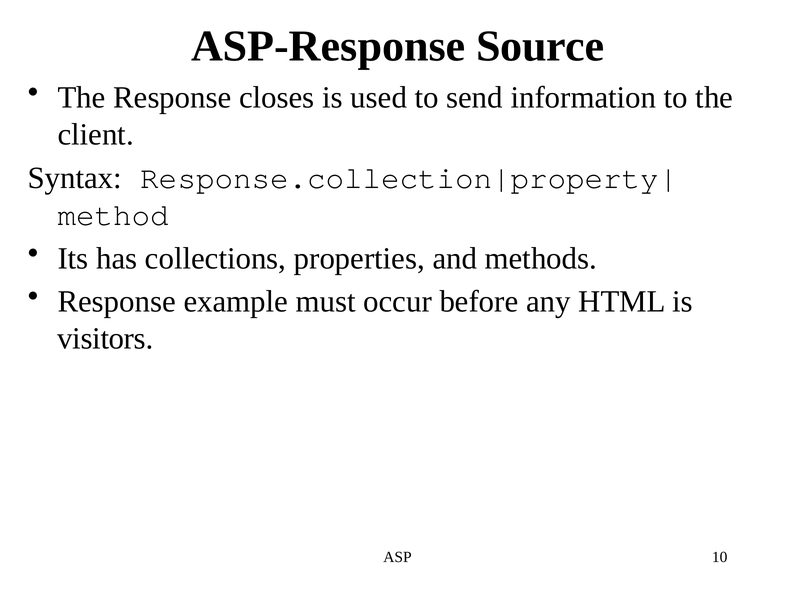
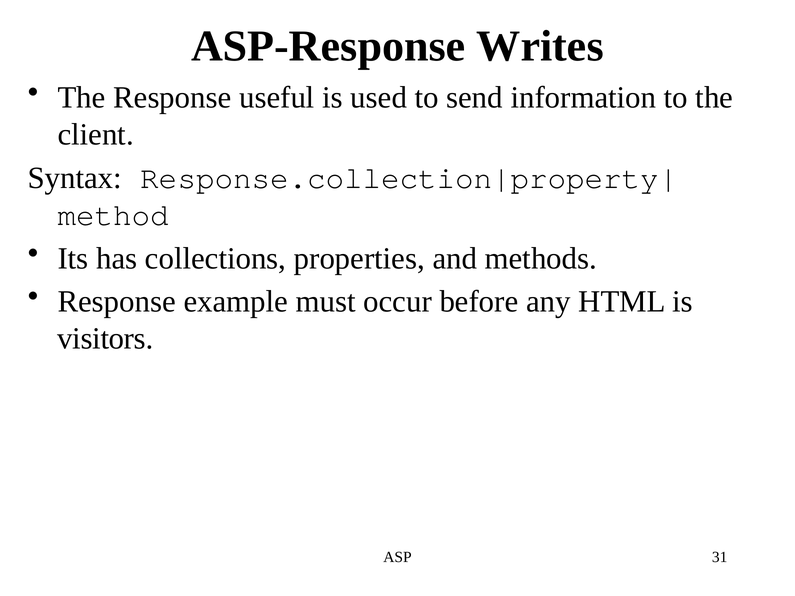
Source: Source -> Writes (540, 46)
closes: closes -> useful (277, 98)
10: 10 -> 31 (720, 558)
